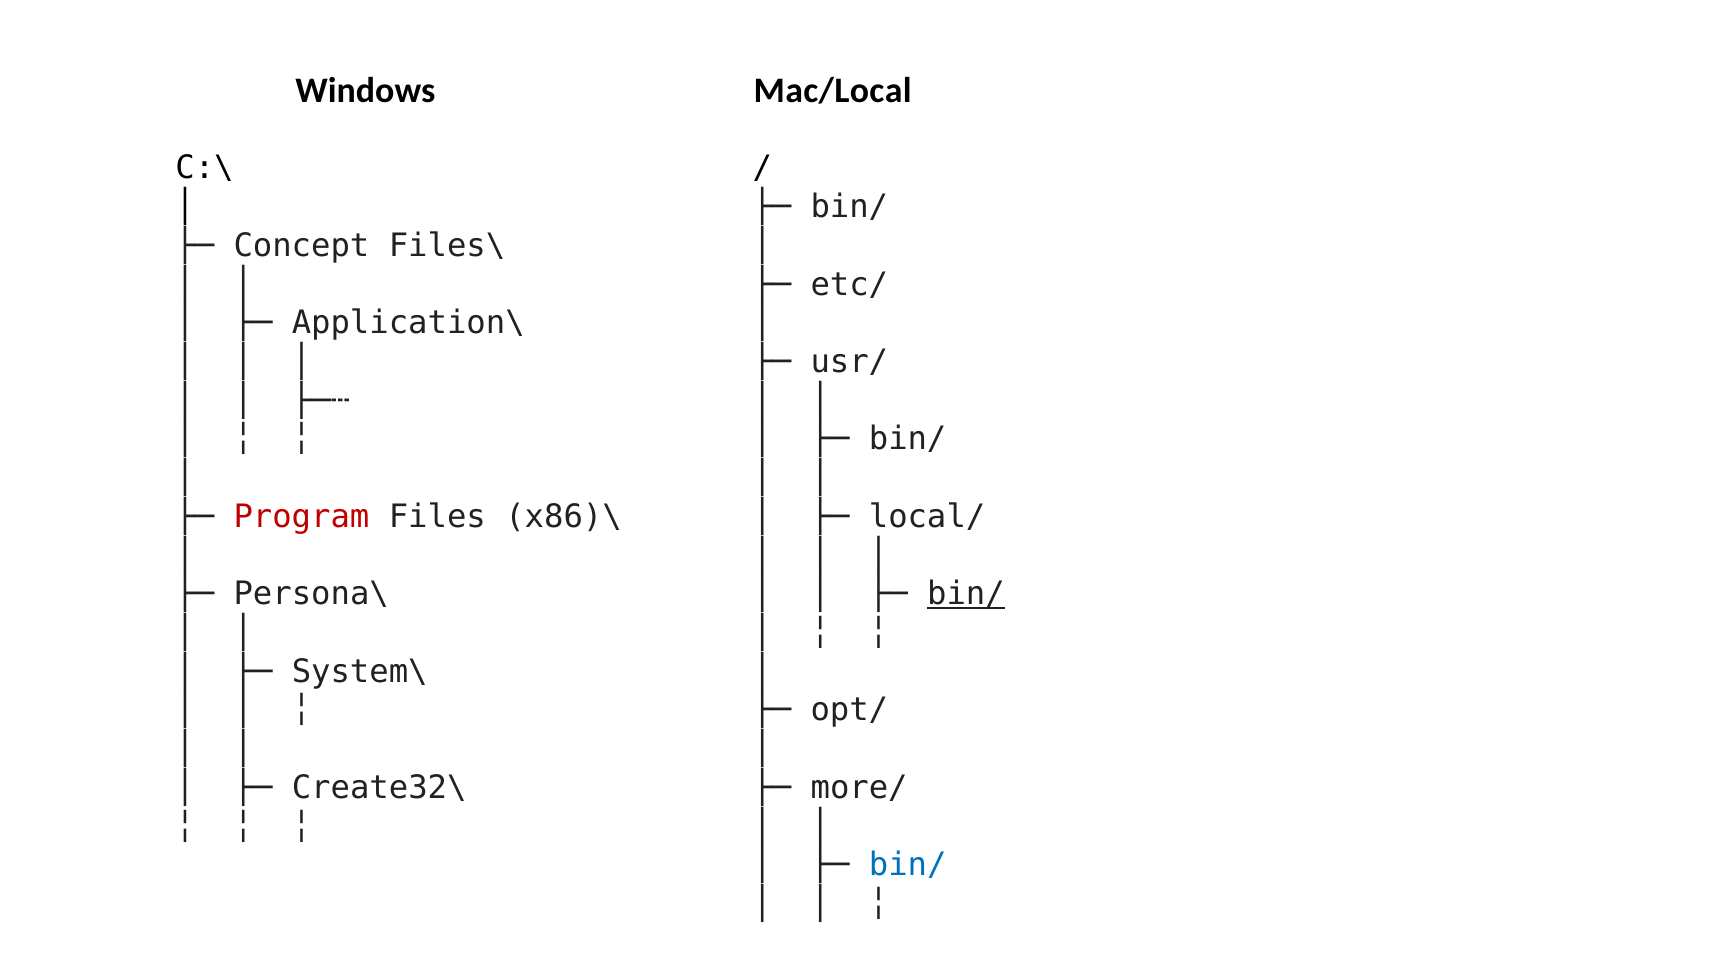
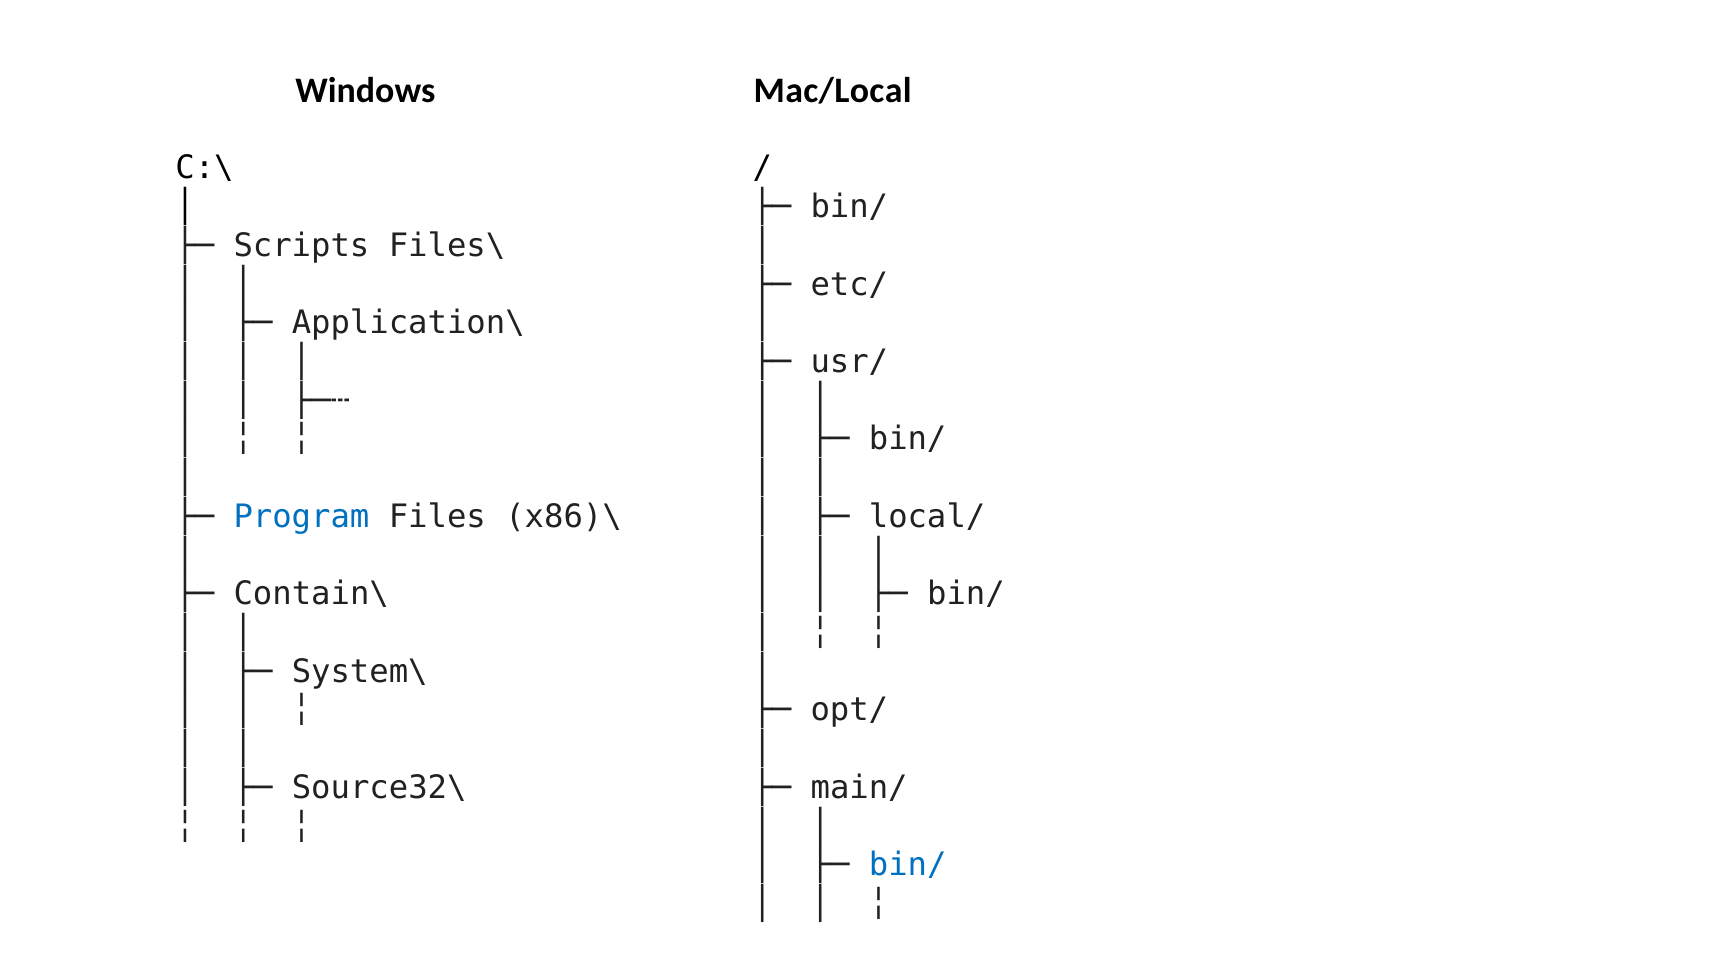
Concept: Concept -> Scripts (301, 246)
Program colour: red -> blue (301, 517)
Persona\: Persona\ -> Contain\ (311, 594)
bin/ underline: present -> none (966, 594)
Create32\: Create32\ -> Source32\ (379, 788)
more/: more/ -> main/ (859, 788)
